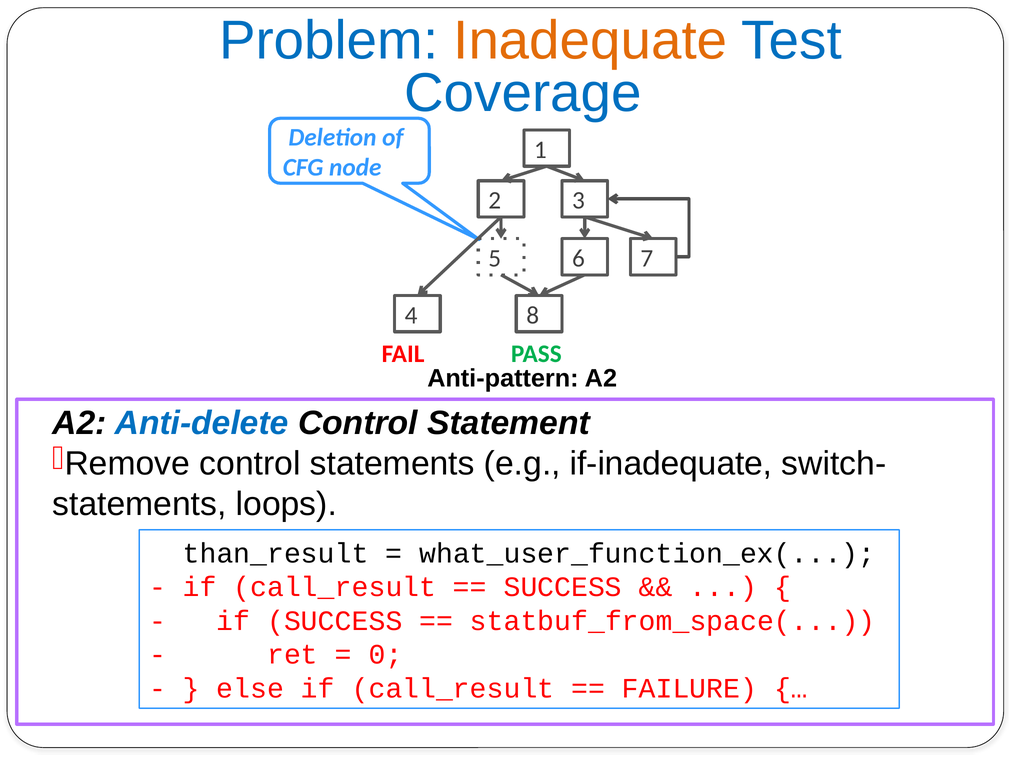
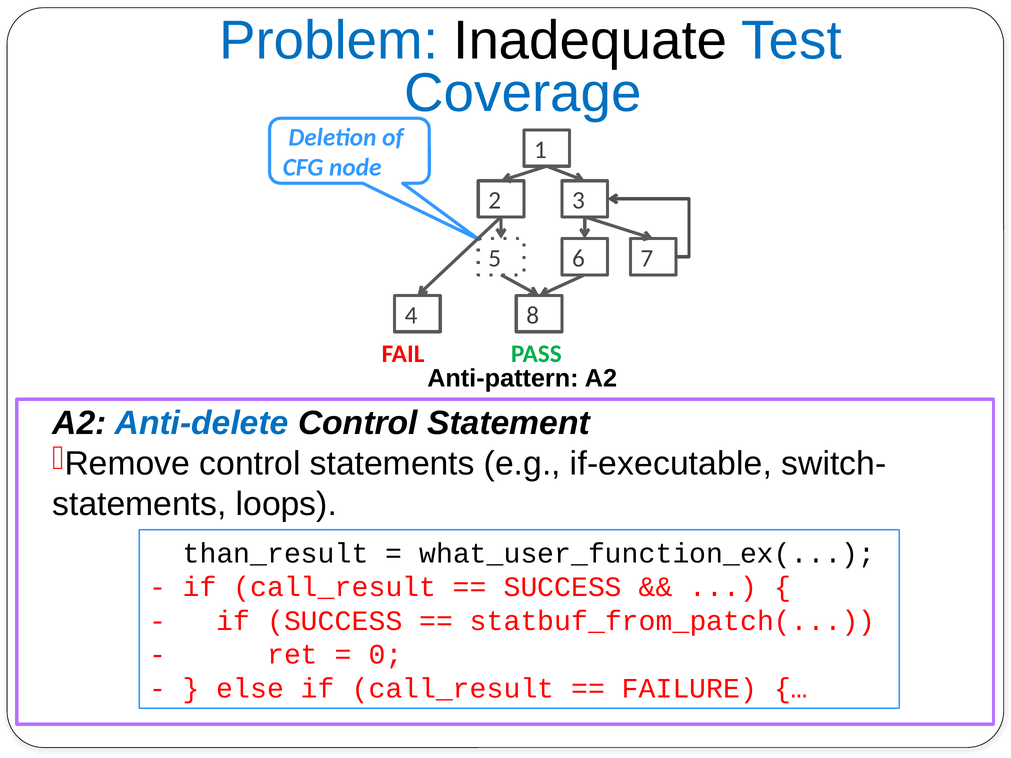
Inadequate colour: orange -> black (590, 41)
if-inadequate: if-inadequate -> if-executable (671, 464)
statbuf_from_space(: statbuf_from_space( -> statbuf_from_patch( (673, 621)
